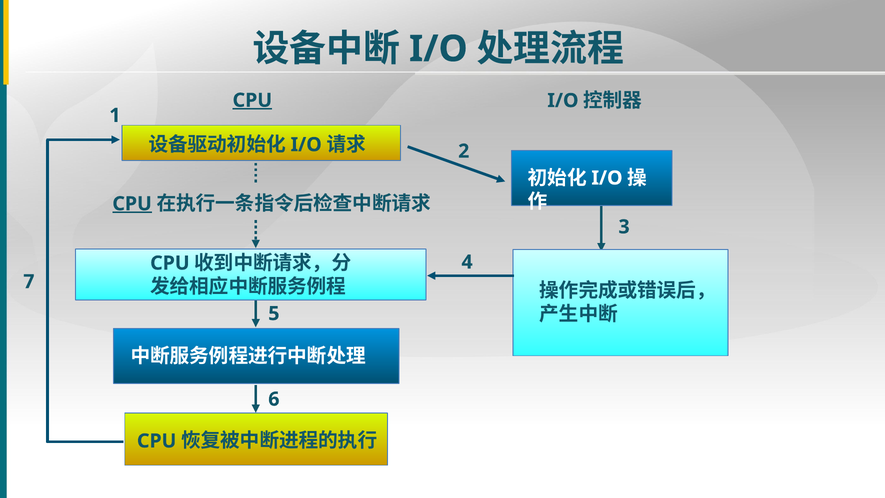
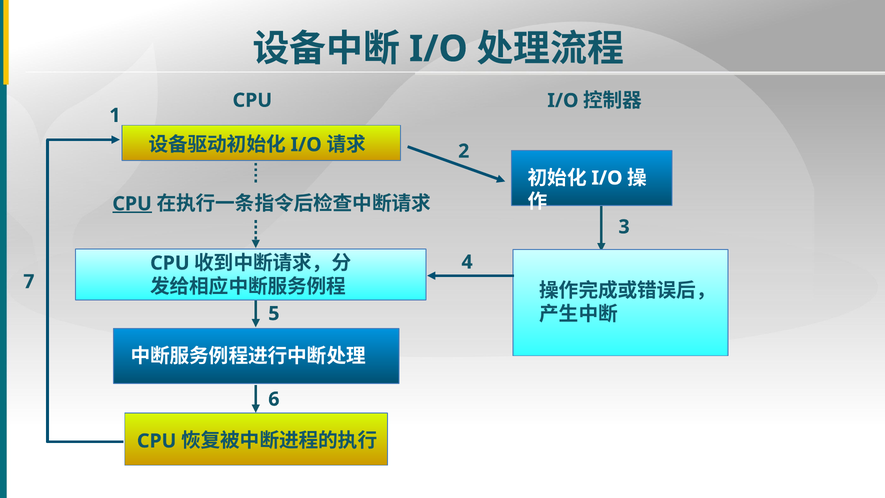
CPU underline: present -> none (252, 100)
